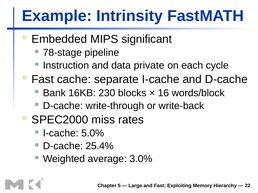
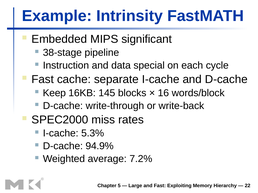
78-stage: 78-stage -> 38-stage (62, 53)
private: private -> special (149, 66)
Bank: Bank -> Keep (54, 93)
230: 230 -> 145 (107, 93)
5.0%: 5.0% -> 5.3% (93, 134)
25.4%: 25.4% -> 94.9% (100, 146)
3.0%: 3.0% -> 7.2% (141, 159)
